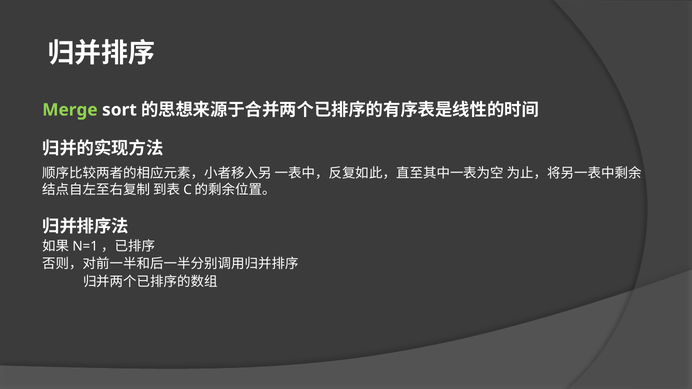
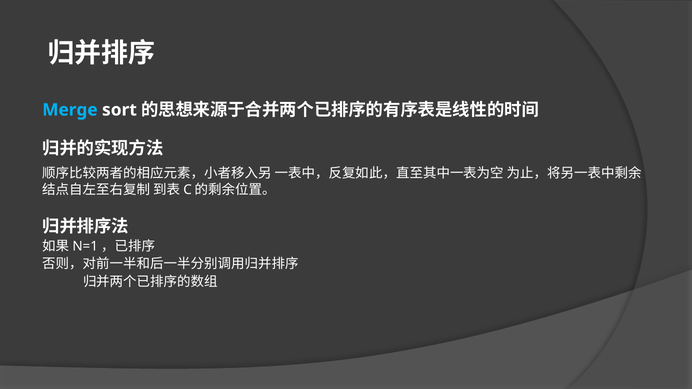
Merge colour: light green -> light blue (70, 110)
